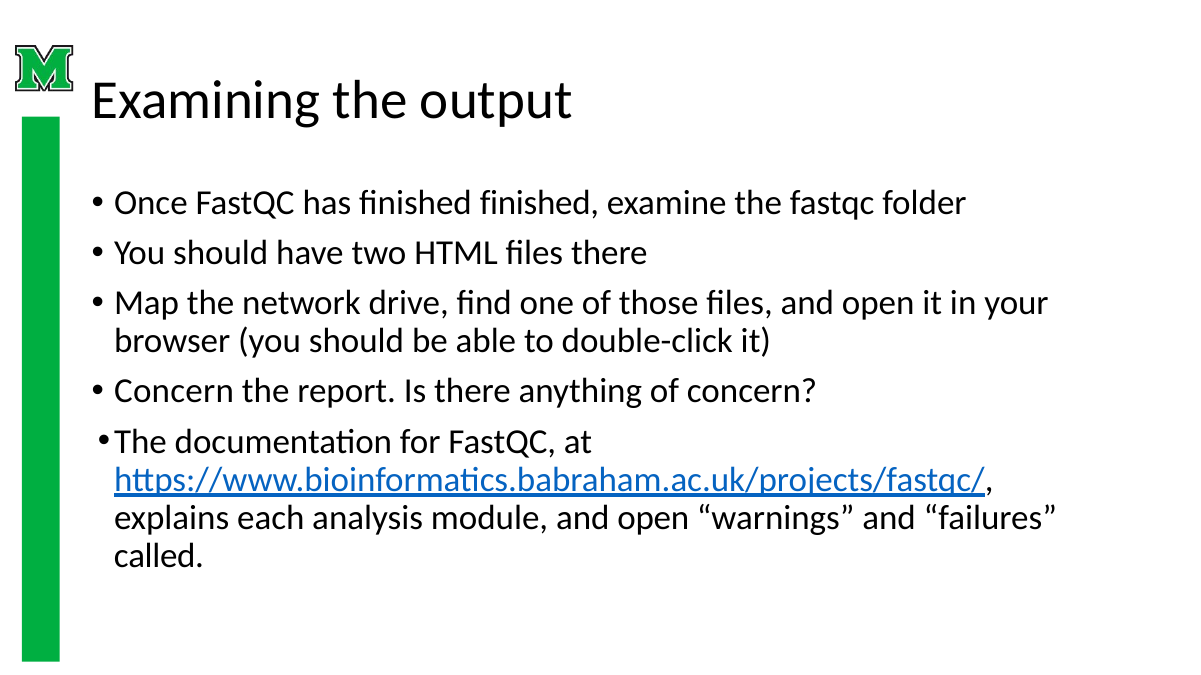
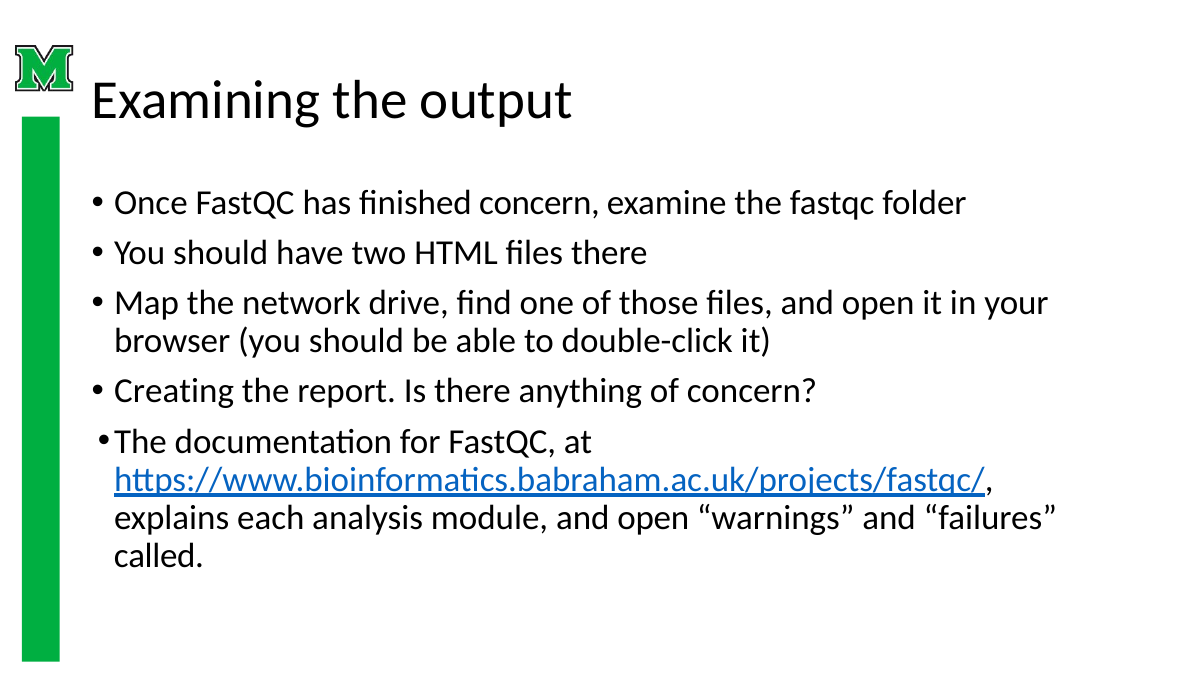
finished finished: finished -> concern (539, 203)
Concern: Concern -> Creating (174, 392)
